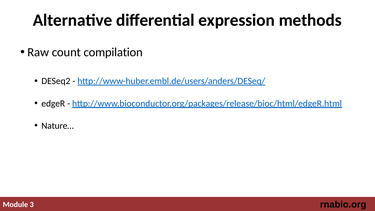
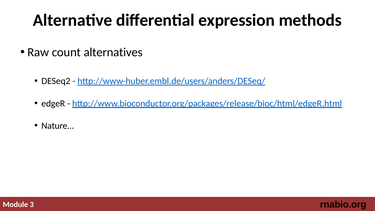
compilation: compilation -> alternatives (113, 52)
